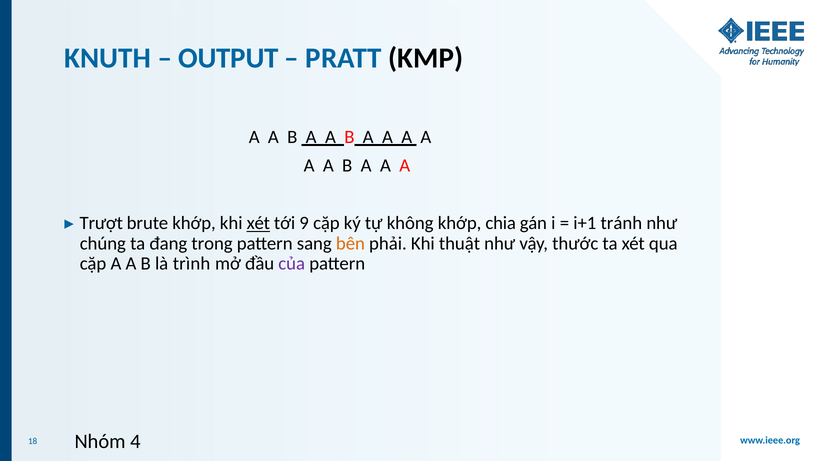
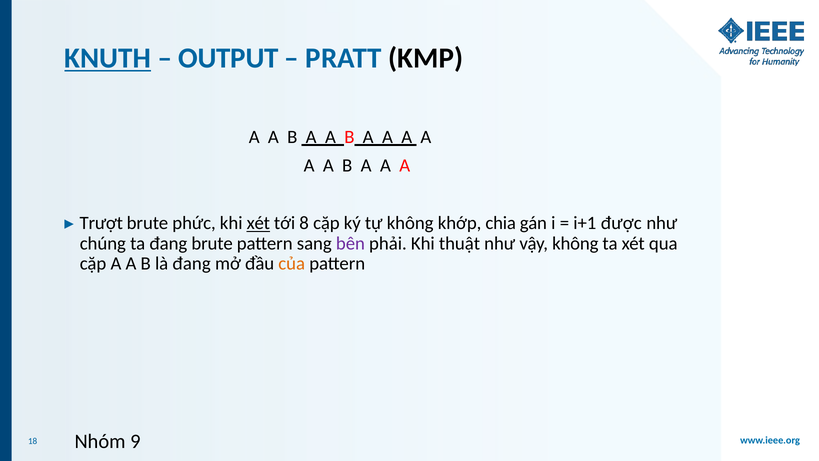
KNUTH underline: none -> present (108, 58)
brute khớp: khớp -> phức (194, 223)
9: 9 -> 8 (304, 223)
tránh: tránh -> được (621, 223)
đang trong: trong -> brute (212, 243)
bên colour: orange -> purple (350, 243)
vậy thước: thước -> không (575, 243)
là trình: trình -> đang (192, 264)
của colour: purple -> orange (292, 264)
4: 4 -> 9 (135, 441)
